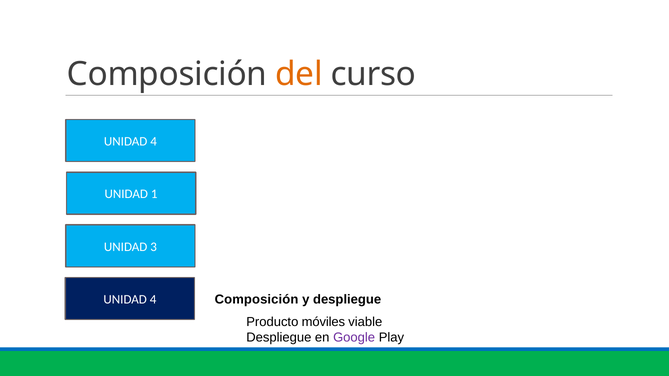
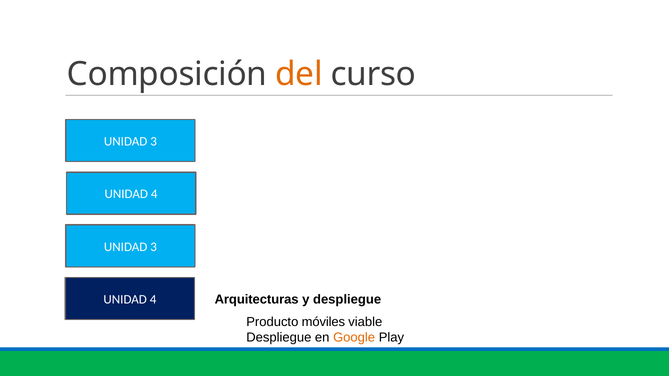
4: 4 -> 3 (154, 142)
1: 1 -> 4 (154, 194)
Composición: Composición -> Arquitecturas (257, 300)
Google colour: purple -> orange (354, 338)
